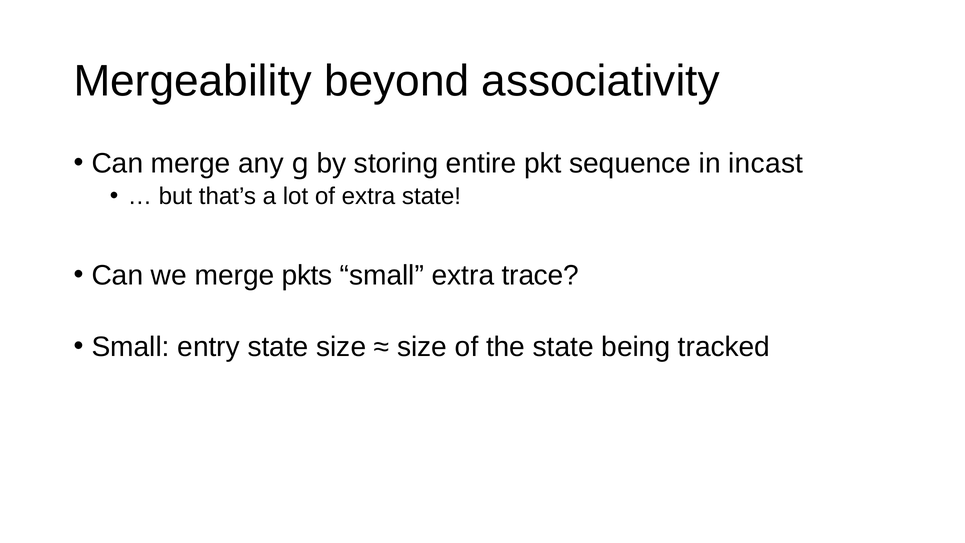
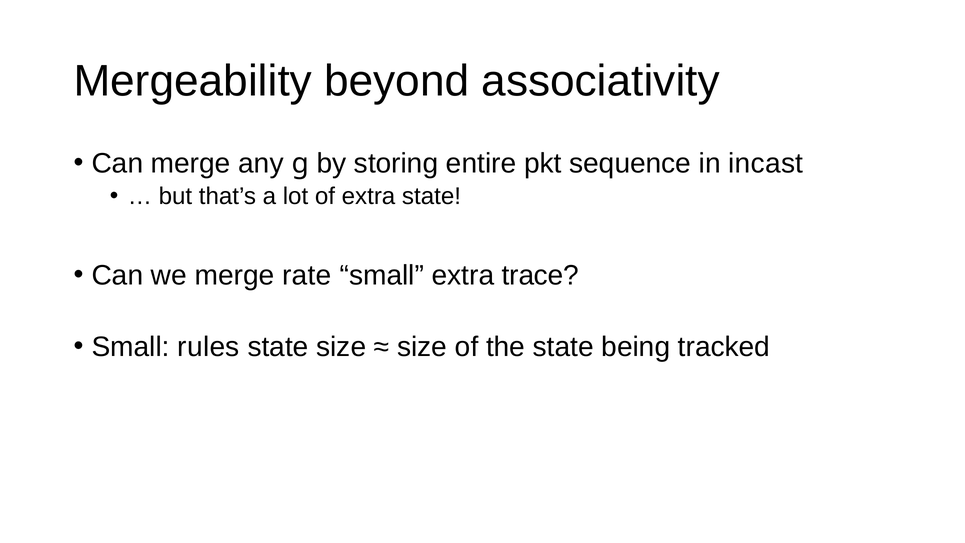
pkts: pkts -> rate (307, 275)
entry: entry -> rules (209, 347)
